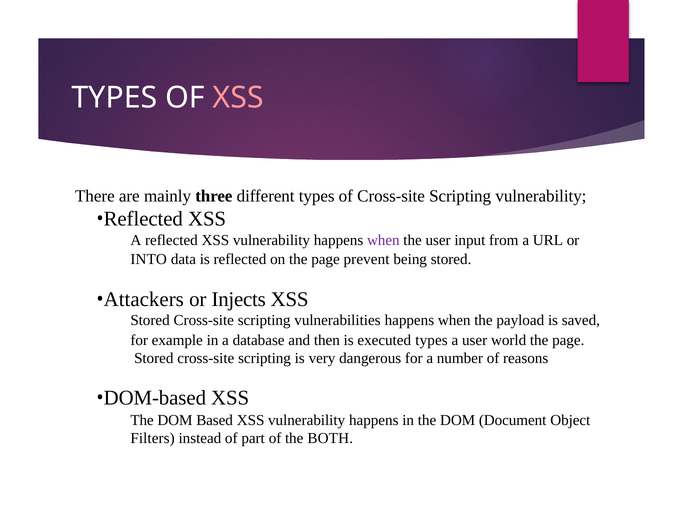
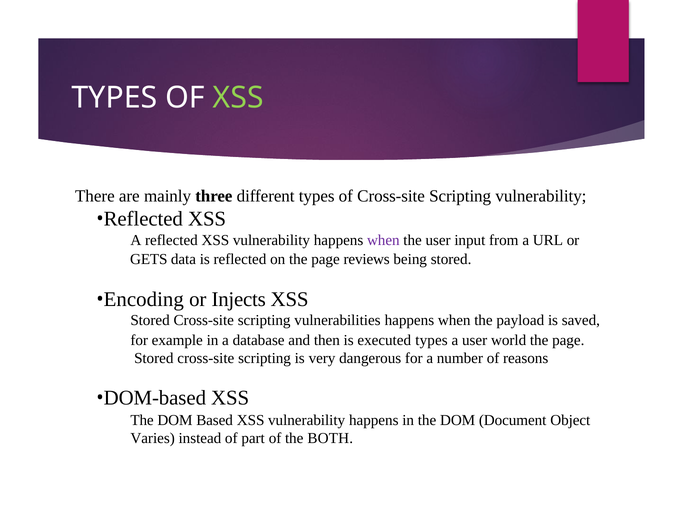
XSS colour: pink -> light green (238, 98)
INTO: INTO -> GETS (149, 259)
prevent: prevent -> reviews (367, 259)
Attackers: Attackers -> Encoding (144, 299)
Filters: Filters -> Varies (153, 438)
